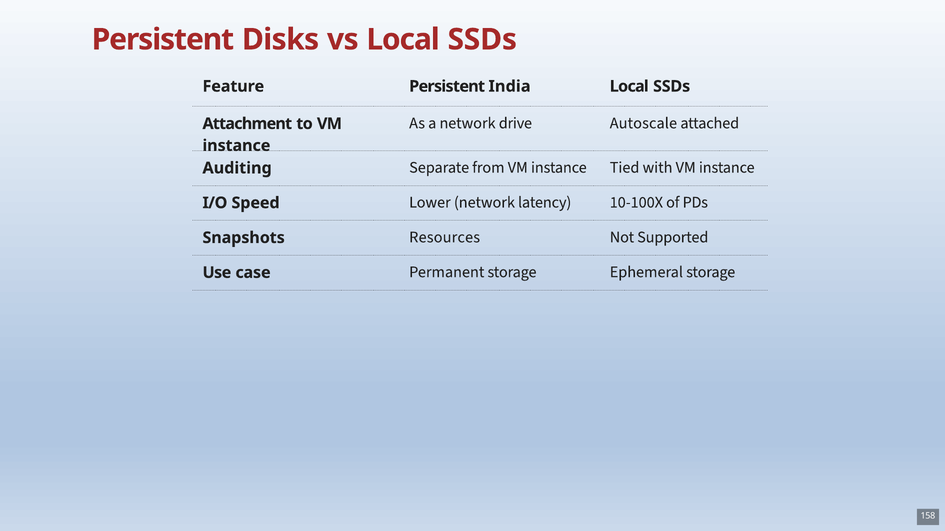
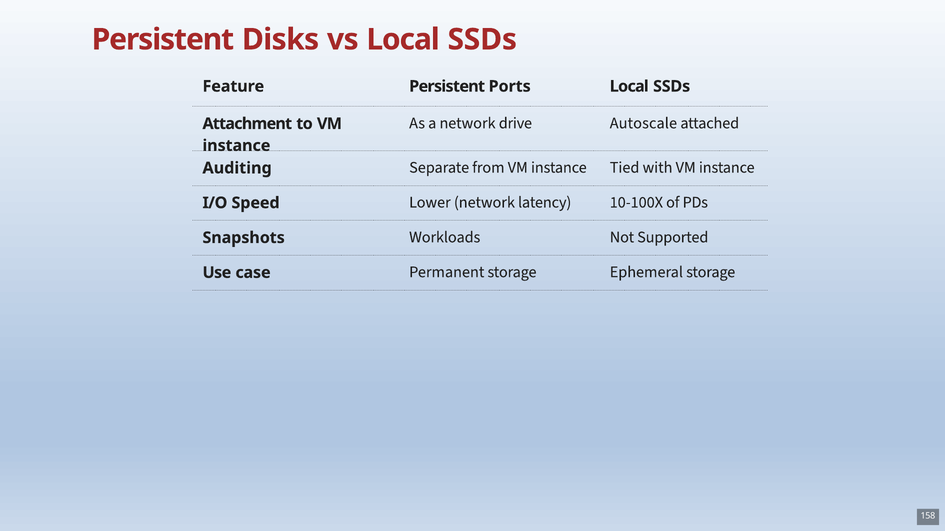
India: India -> Ports (510, 86)
Resources: Resources -> Workloads (445, 237)
